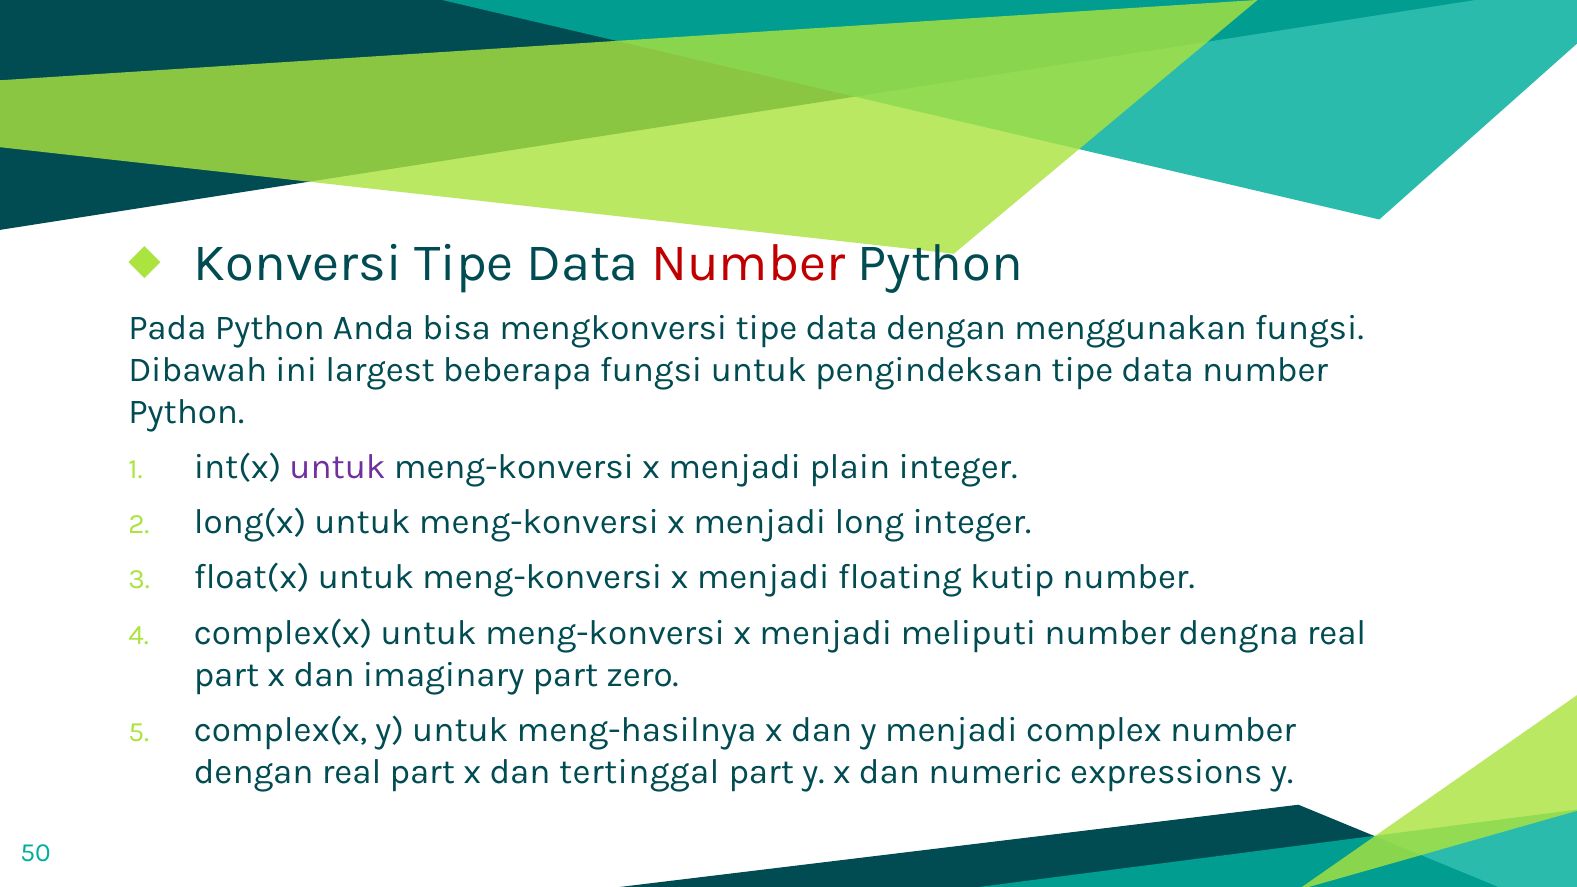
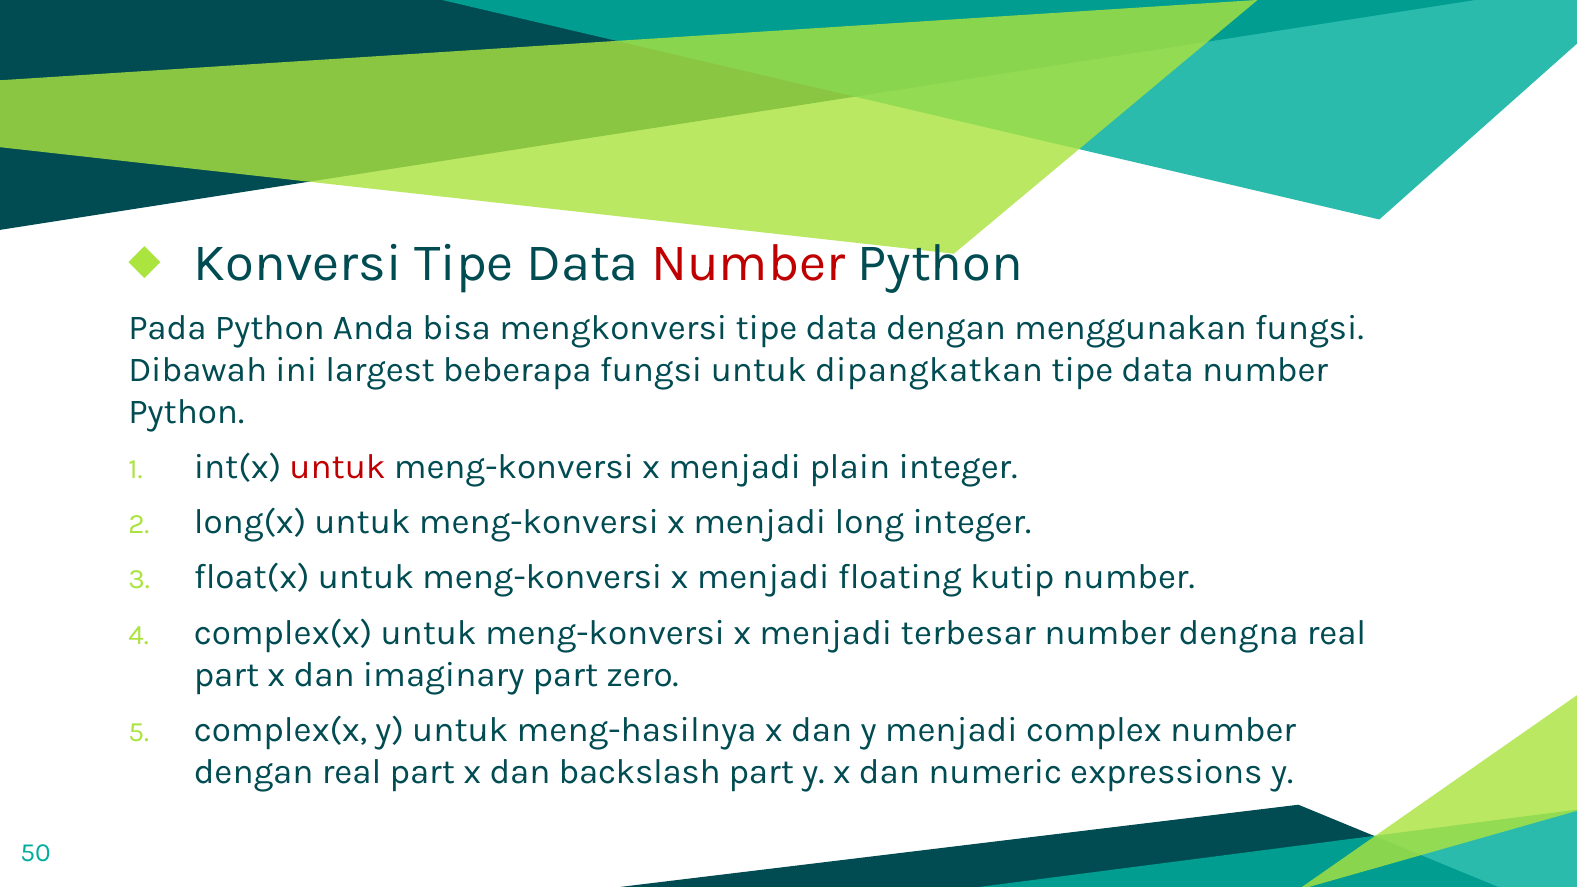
pengindeksan: pengindeksan -> dipangkatkan (929, 370)
untuk colour: purple -> red (338, 467)
meliputi: meliputi -> terbesar (968, 633)
tertinggal: tertinggal -> backslash (640, 772)
